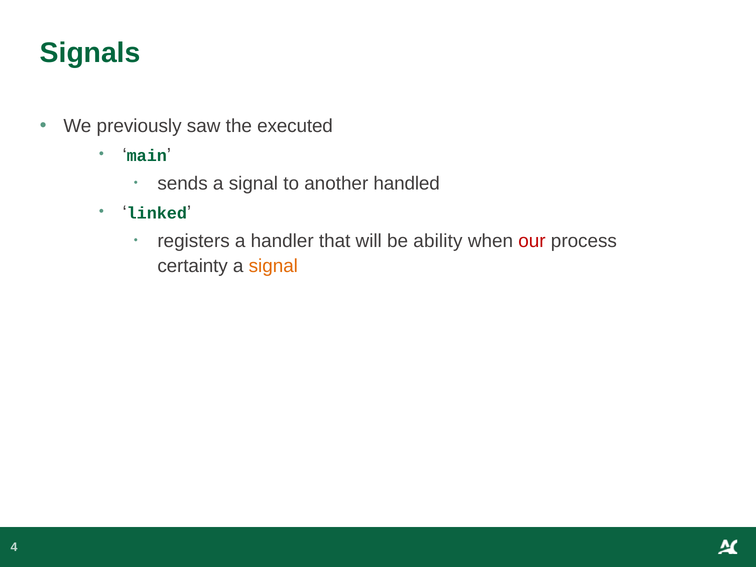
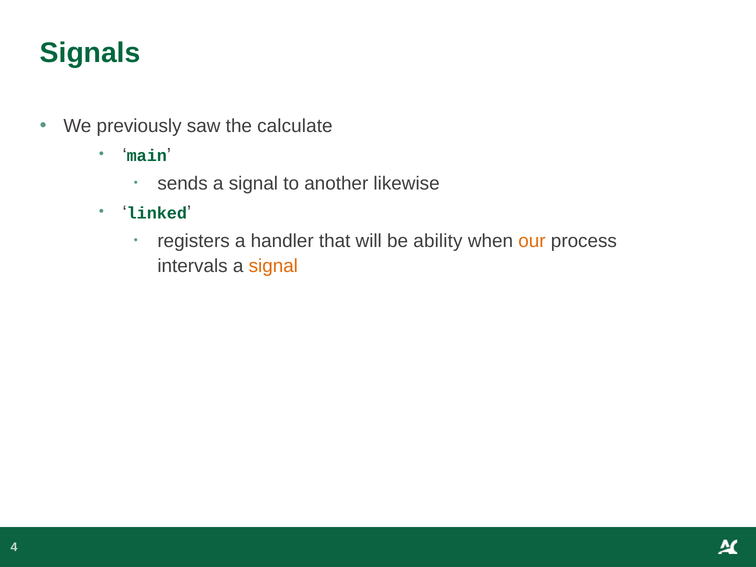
executed: executed -> calculate (295, 126)
handled: handled -> likewise (407, 184)
our colour: red -> orange (532, 241)
certainty: certainty -> intervals (193, 266)
